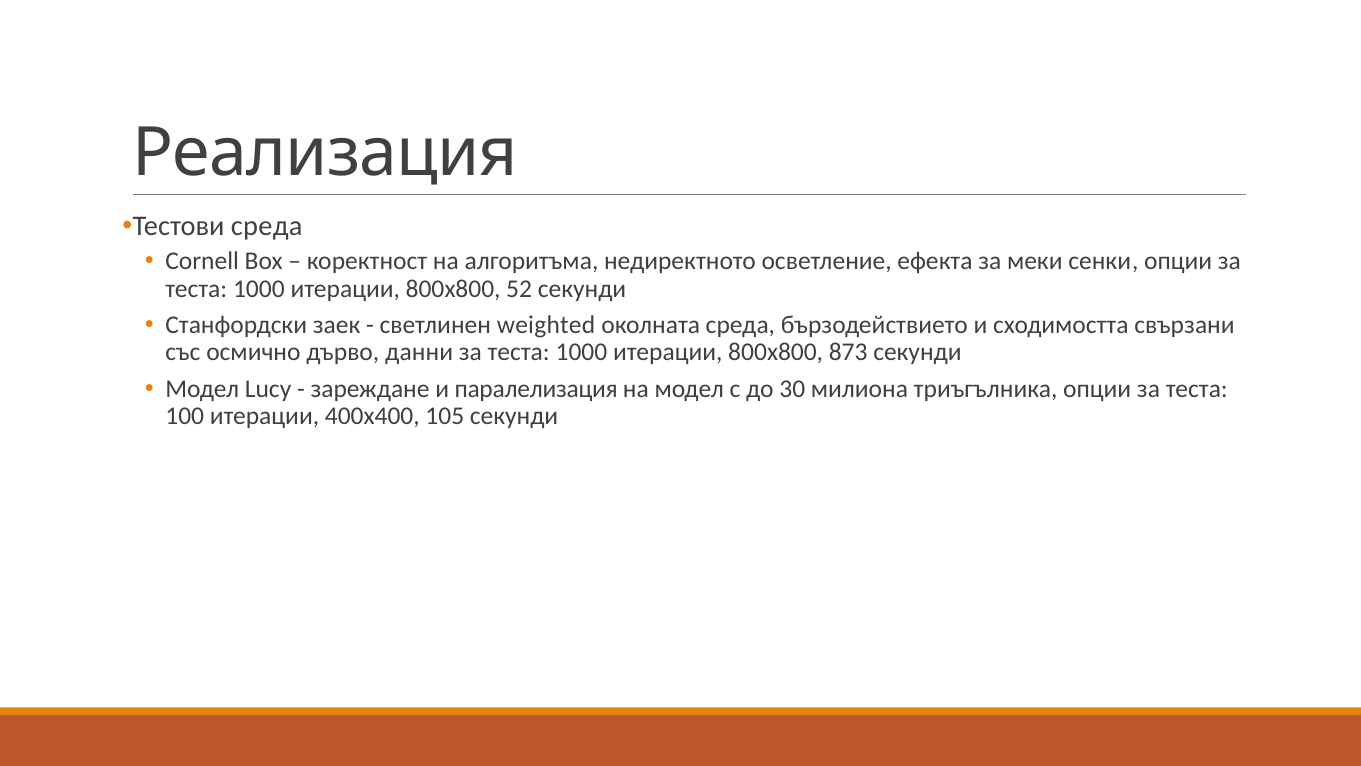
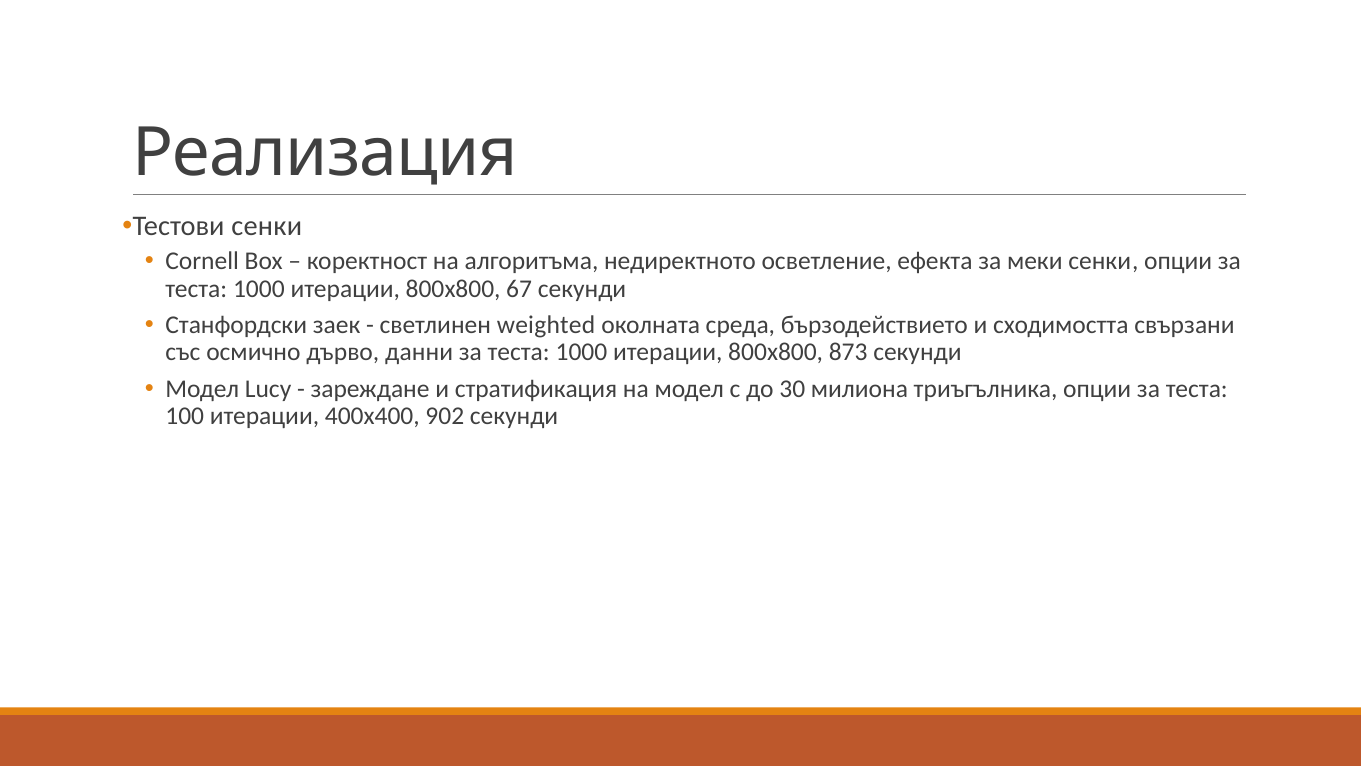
Тестови среда: среда -> сенки (267, 226)
52: 52 -> 67 (519, 289)
паралелизация: паралелизация -> стратификация (536, 388)
105: 105 -> 902 (445, 416)
